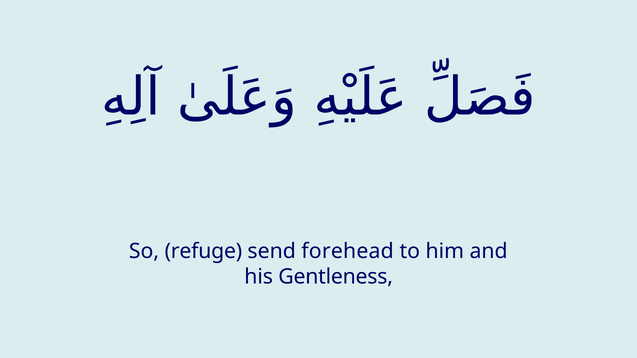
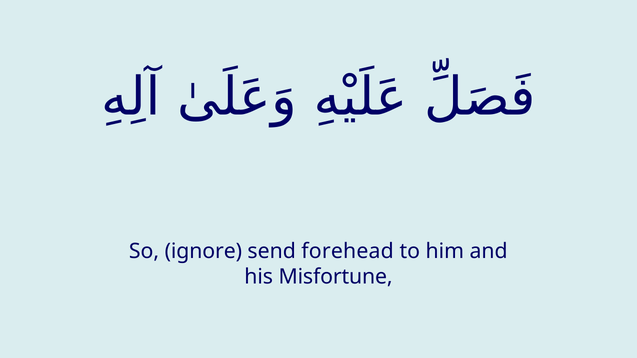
refuge: refuge -> ignore (203, 252)
Gentleness: Gentleness -> Misfortune (336, 277)
